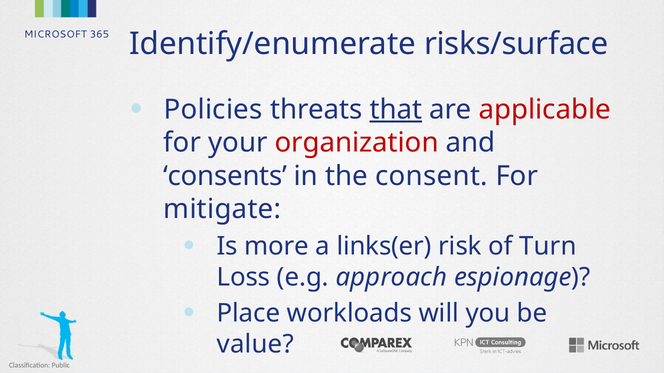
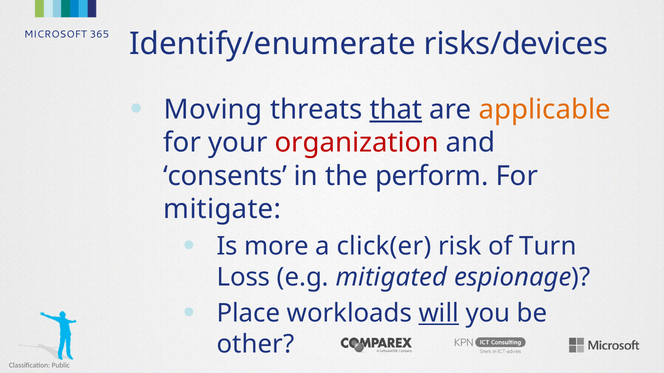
risks/surface: risks/surface -> risks/devices (516, 44)
Policies: Policies -> Moving (213, 110)
applicable colour: red -> orange (545, 110)
consent: consent -> perform (432, 176)
links(er: links(er -> click(er (384, 247)
approach: approach -> mitigated (391, 278)
will underline: none -> present (439, 314)
value: value -> other (255, 345)
